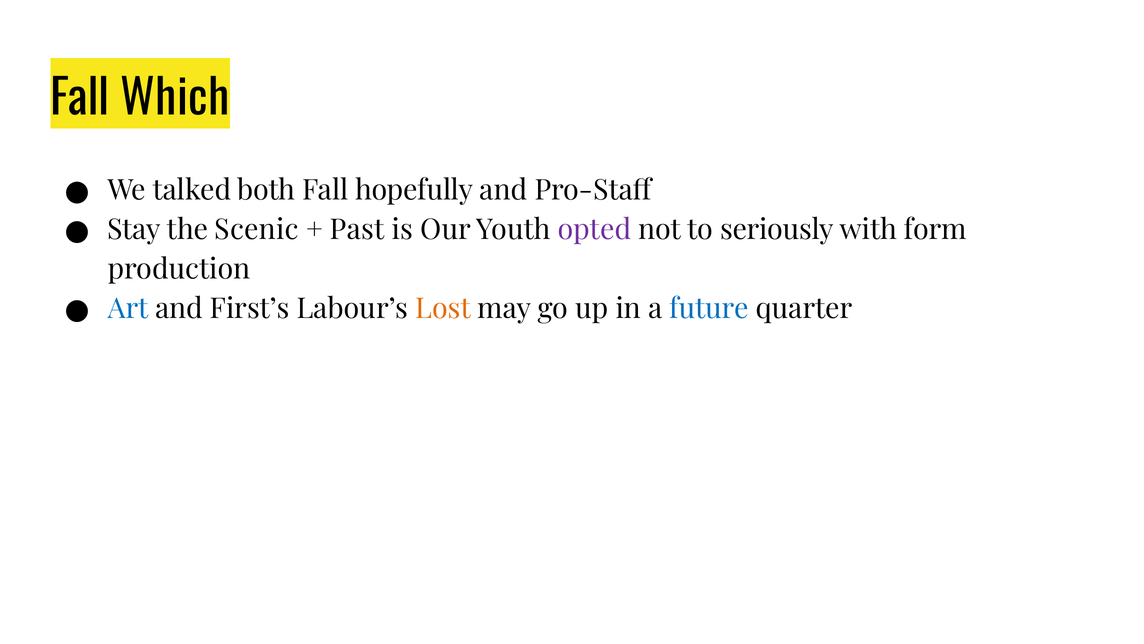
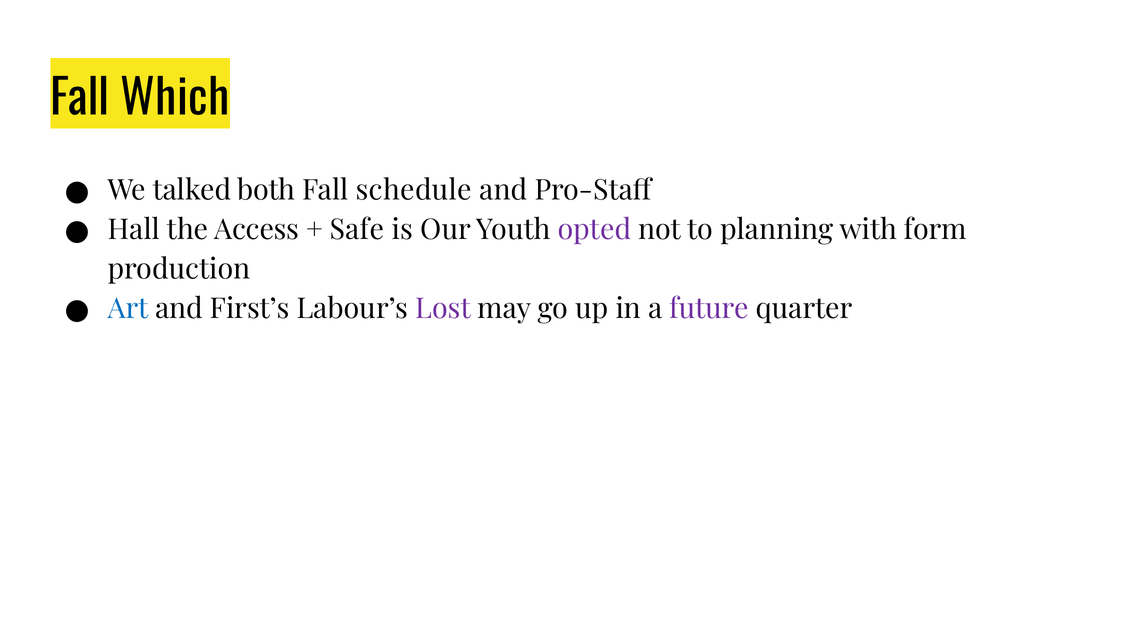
hopefully: hopefully -> schedule (414, 190)
Stay: Stay -> Hall (134, 230)
Scenic: Scenic -> Access (257, 230)
Past: Past -> Safe (357, 230)
seriously: seriously -> planning (777, 230)
Lost colour: orange -> purple (443, 308)
future colour: blue -> purple (709, 308)
